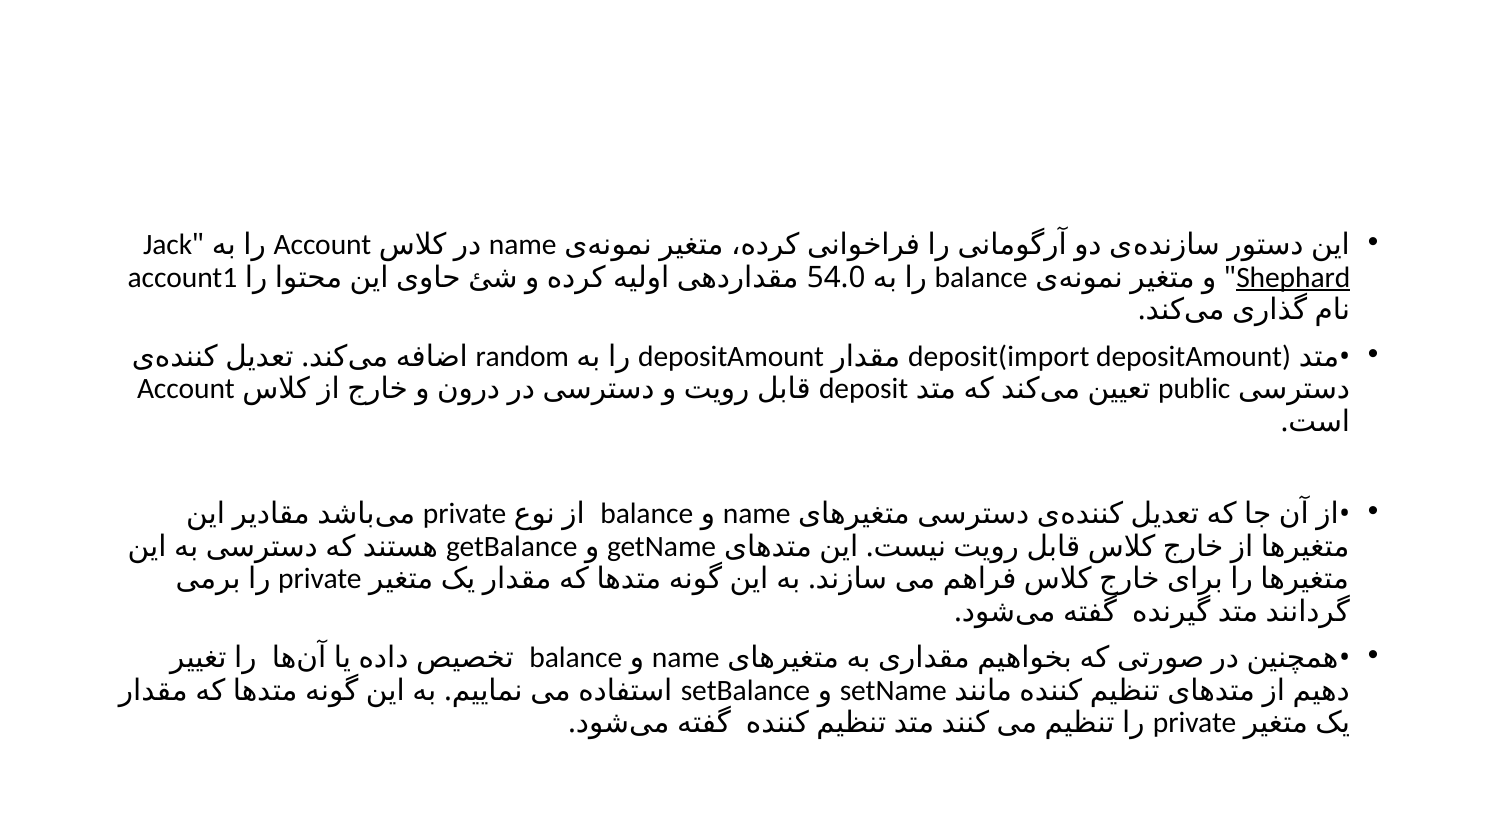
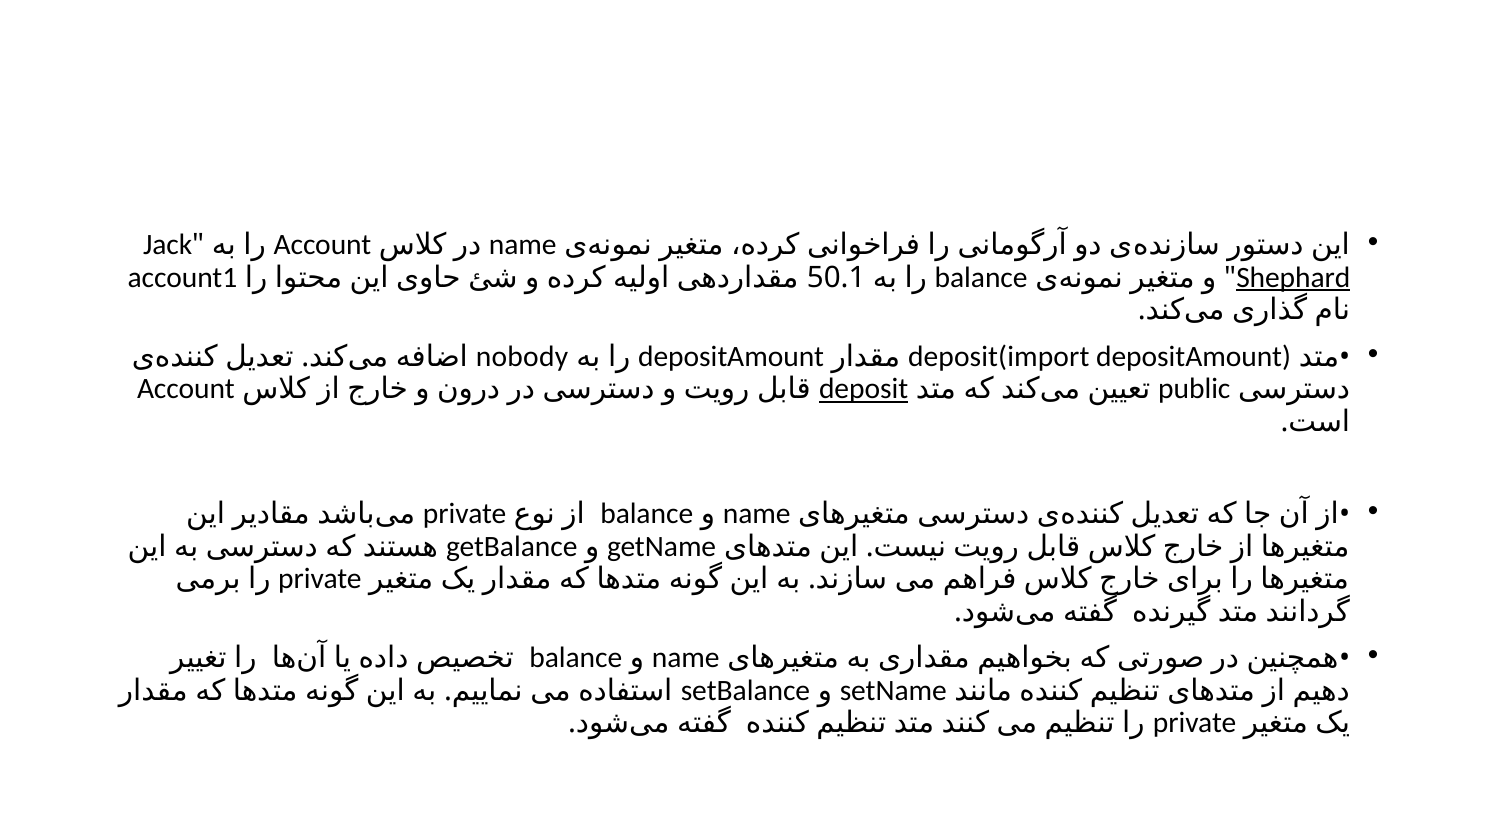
54.0: 54.0 -> 50.1 (836, 278)
random: random -> nobody (522, 357)
deposit underline: none -> present (864, 389)
